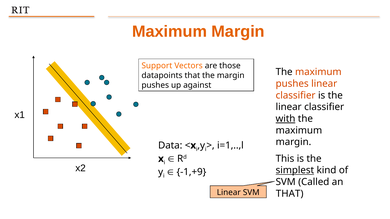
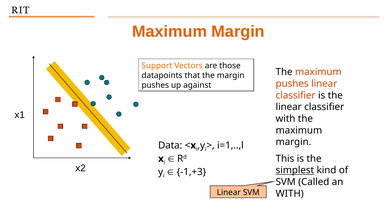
with underline: present -> none (286, 119)
-1,+9: -1,+9 -> -1,+3 (191, 172)
THAT: THAT -> WITH (290, 194)
